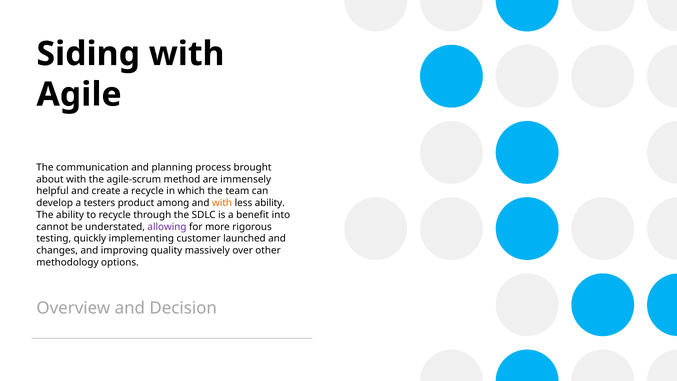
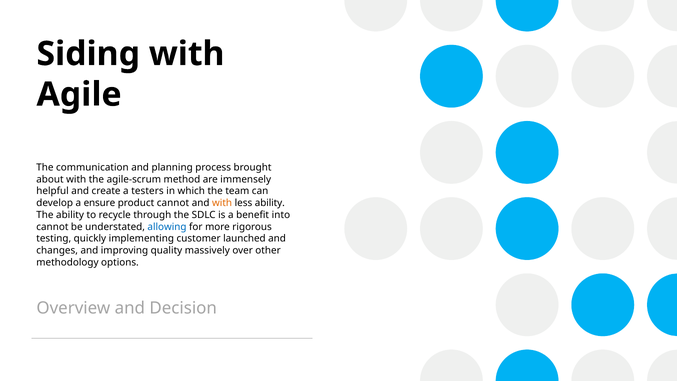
a recycle: recycle -> testers (147, 191)
testers: testers -> ensure (99, 203)
product among: among -> cannot (173, 203)
allowing colour: purple -> blue (167, 227)
